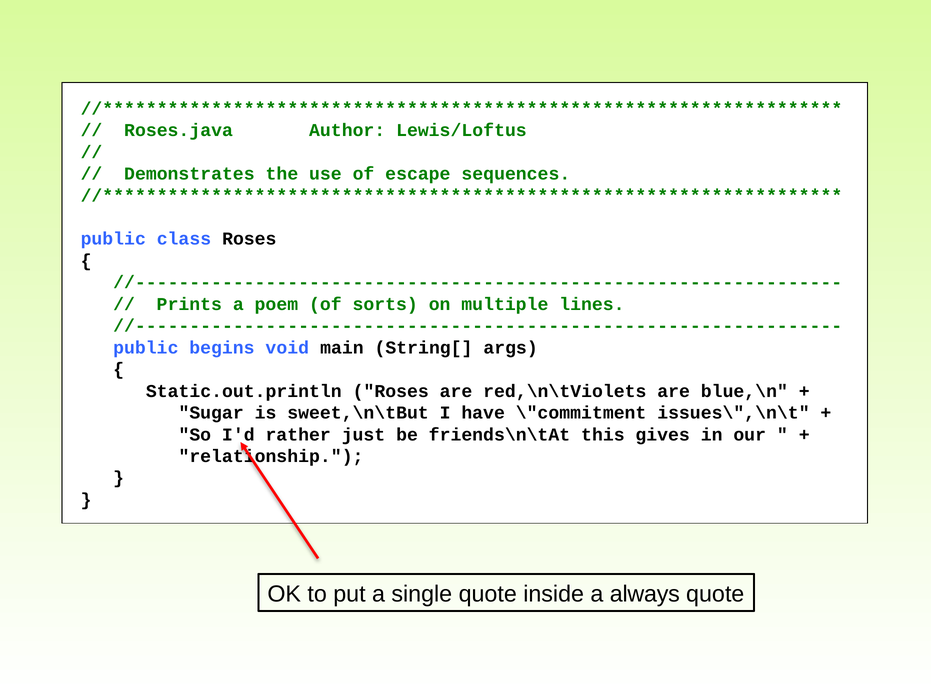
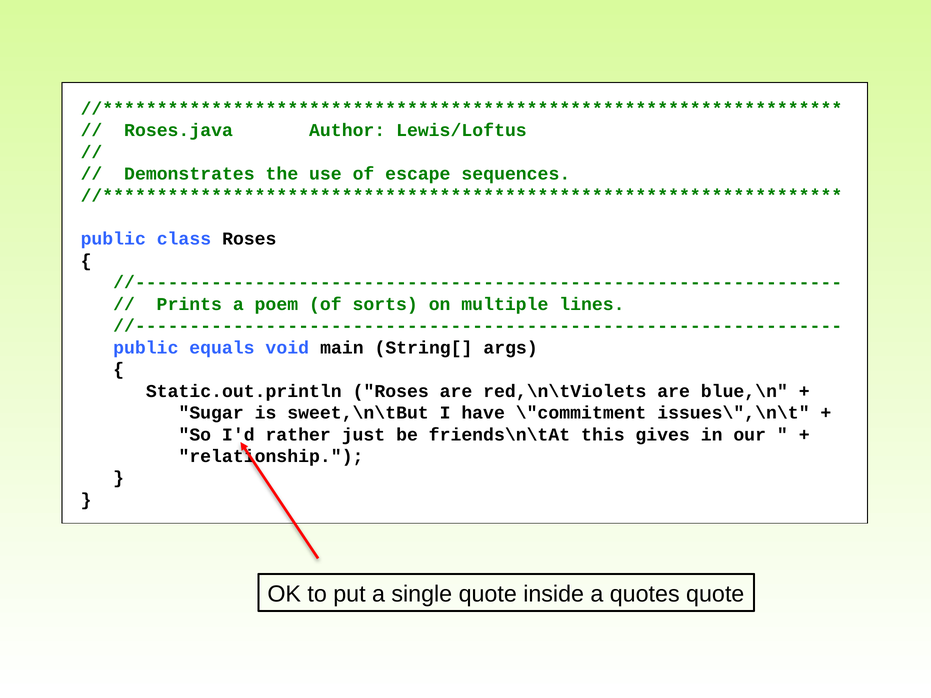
begins: begins -> equals (222, 348)
always: always -> quotes (645, 594)
